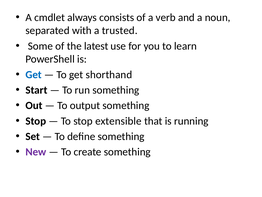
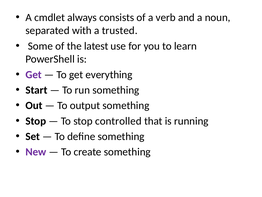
Get colour: blue -> purple (34, 74)
shorthand: shorthand -> everything (109, 74)
extensible: extensible -> controlled (118, 121)
